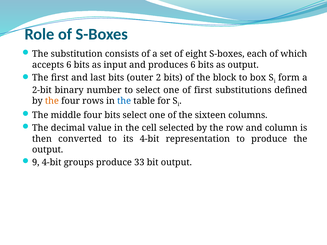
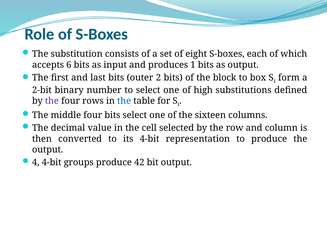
produces 6: 6 -> 1 (193, 65)
of first: first -> high (203, 90)
the colour: orange -> purple (52, 101)
9: 9 -> 4 (36, 163)
33: 33 -> 42 (139, 163)
